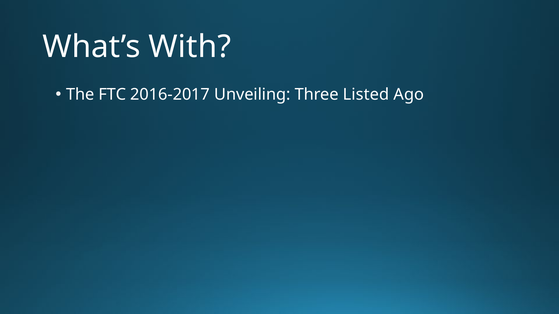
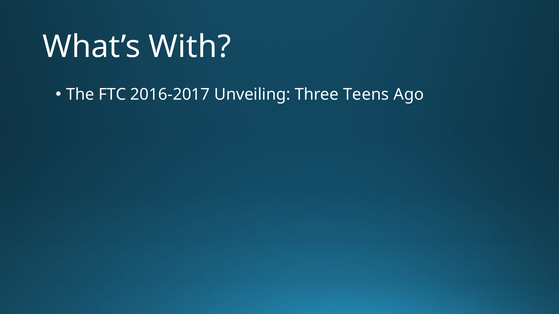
Listed: Listed -> Teens (366, 95)
